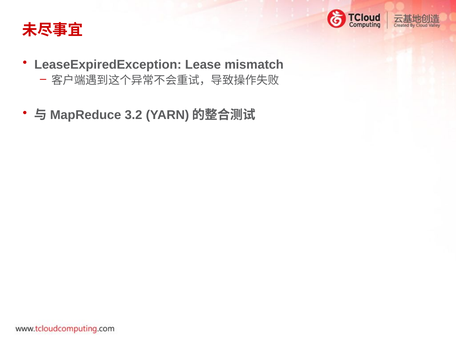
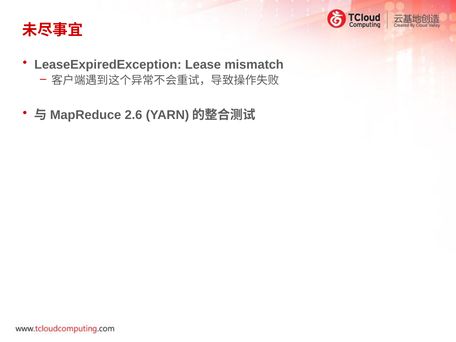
3.2: 3.2 -> 2.6 (133, 115)
